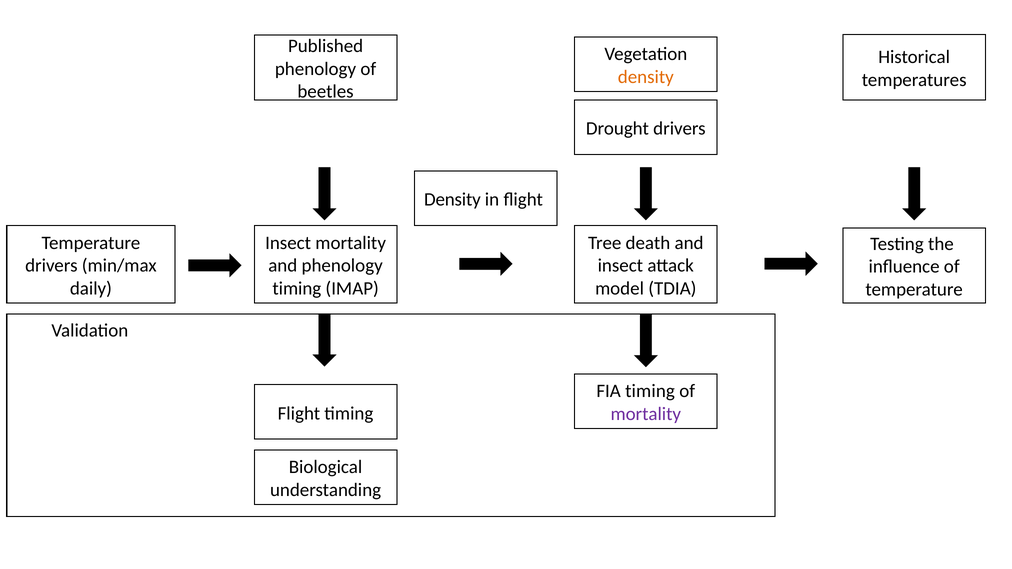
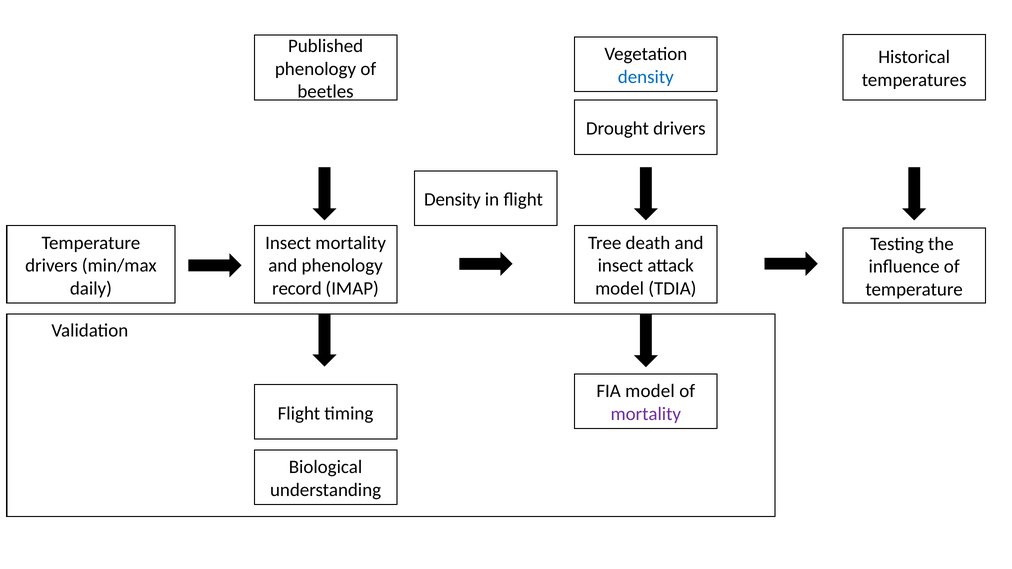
density colour: orange -> blue (646, 77)
timing: timing -> record (297, 288)
FIA timing: timing -> model (650, 391)
